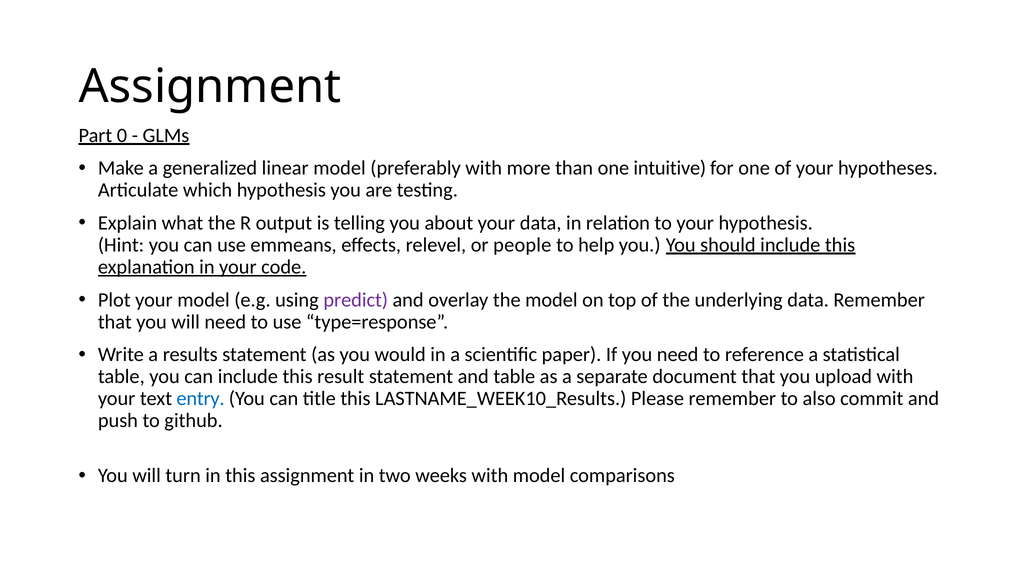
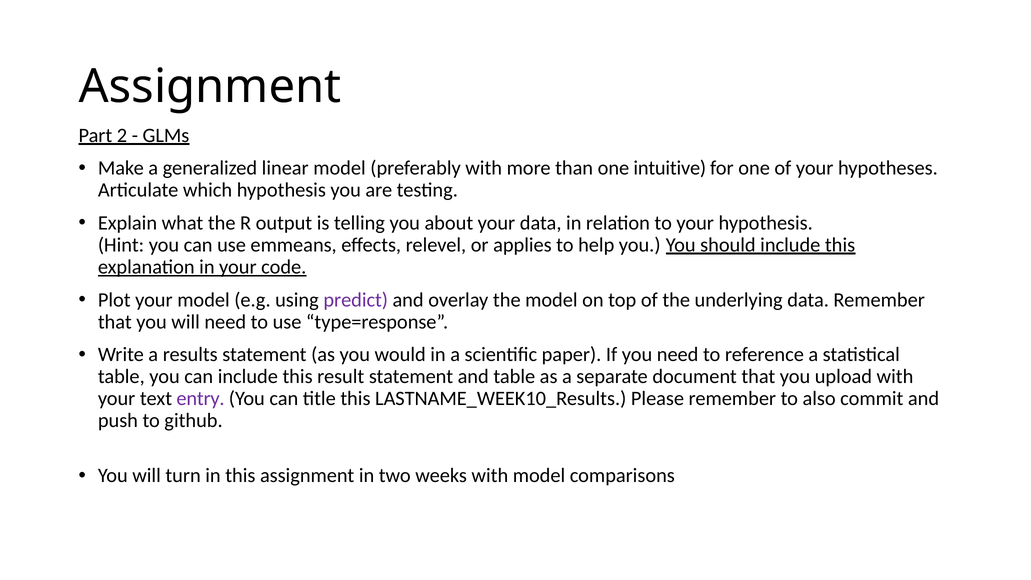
0: 0 -> 2 (122, 135)
people: people -> applies (522, 245)
entry colour: blue -> purple (201, 399)
